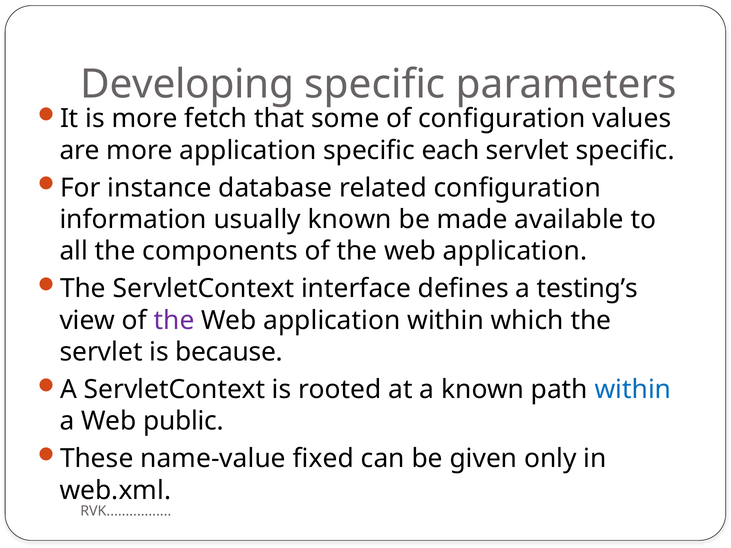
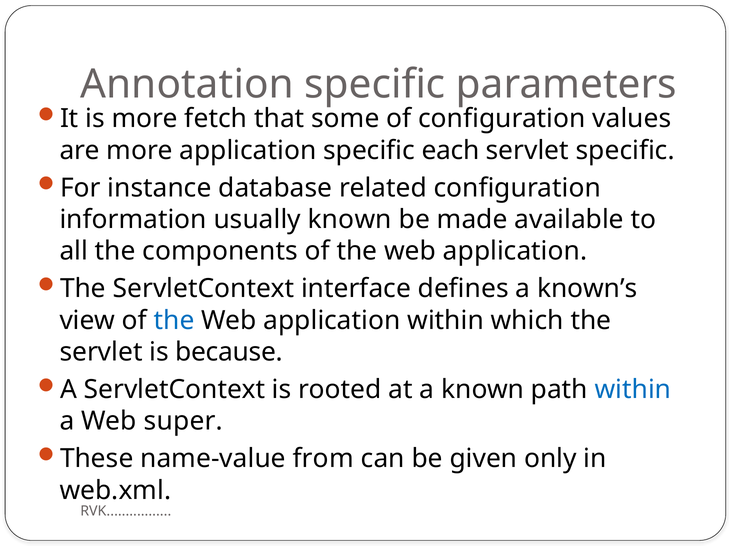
Developing: Developing -> Annotation (187, 84)
testing’s: testing’s -> known’s (587, 289)
the colour: purple -> blue (174, 320)
public: public -> super (183, 421)
fixed: fixed -> from (323, 459)
